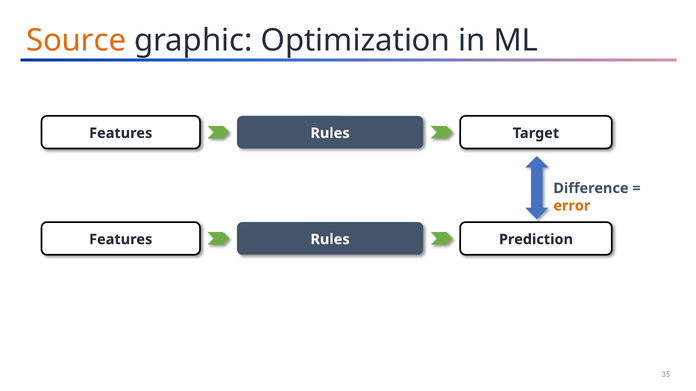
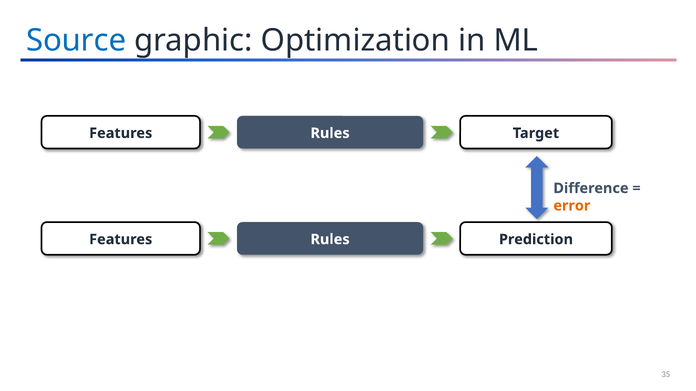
Source colour: orange -> blue (76, 41)
